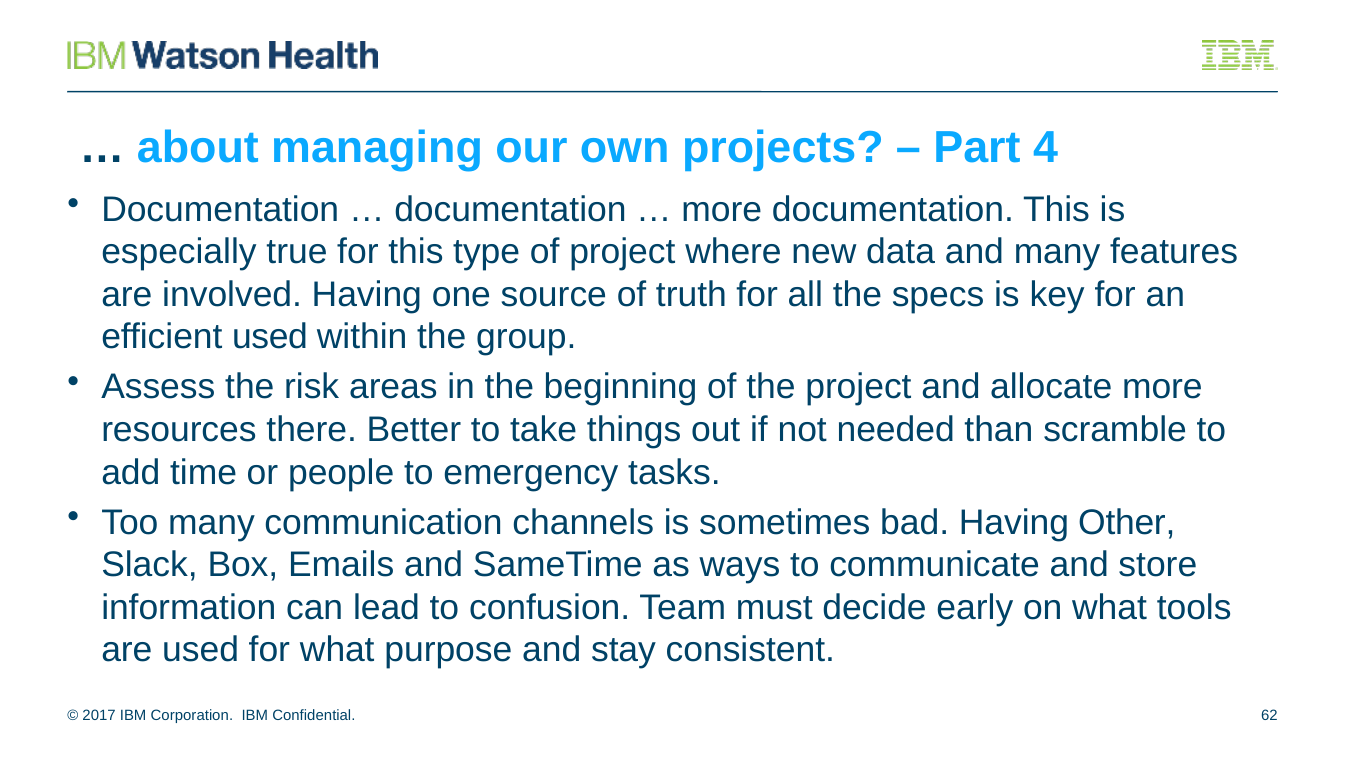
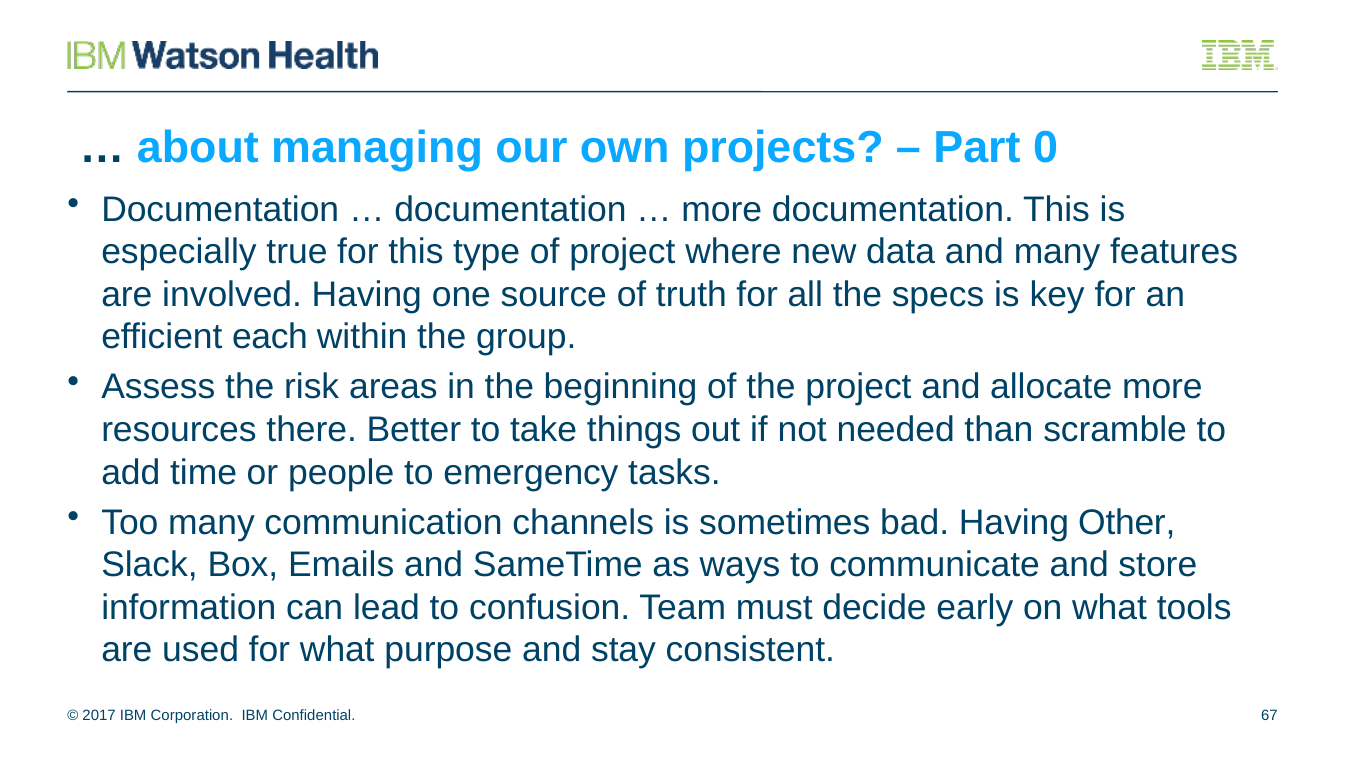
4: 4 -> 0 (1045, 147)
efficient used: used -> each (270, 337)
62: 62 -> 67 (1269, 716)
